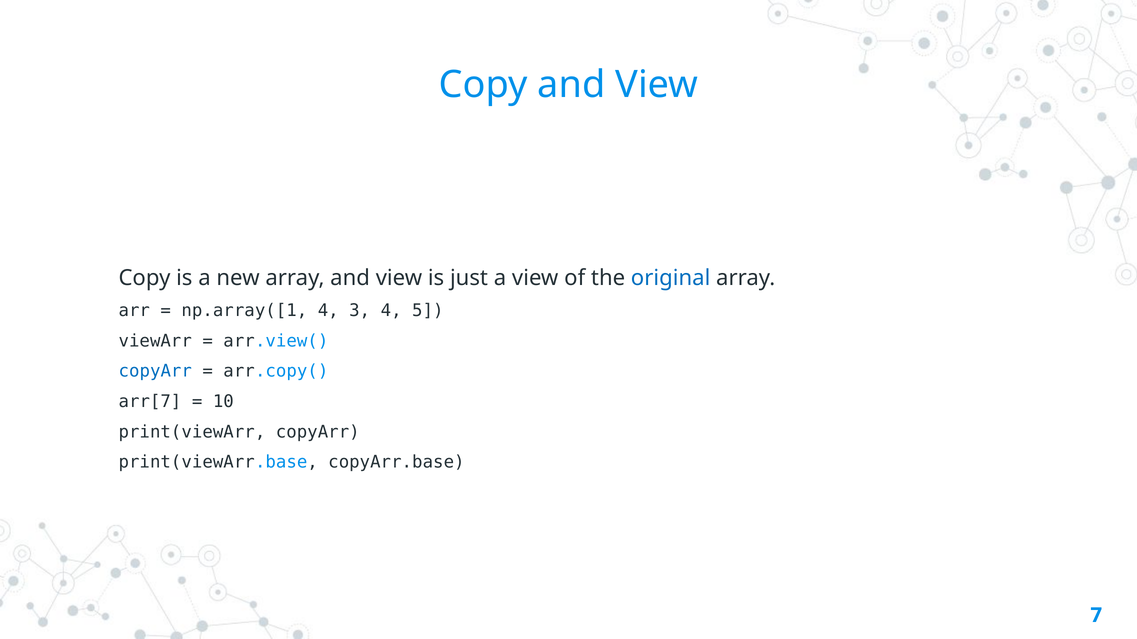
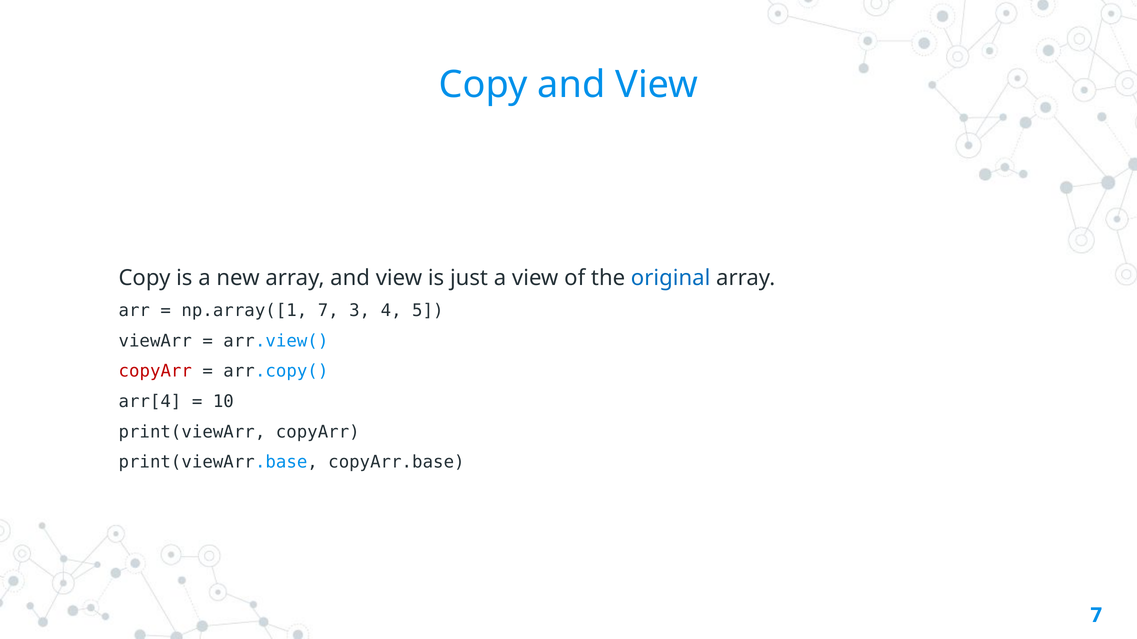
np.array([1 4: 4 -> 7 (328, 311)
copyArr colour: blue -> red (155, 372)
arr[7: arr[7 -> arr[4 (150, 402)
